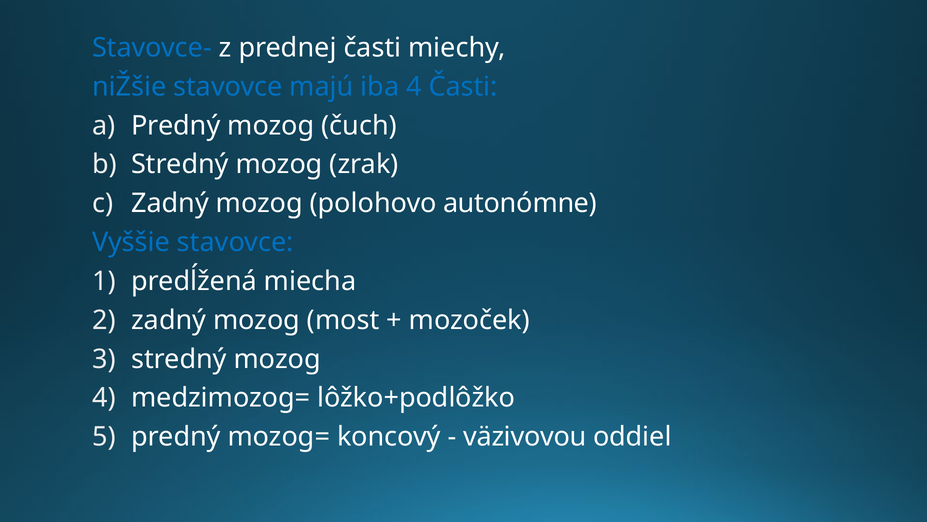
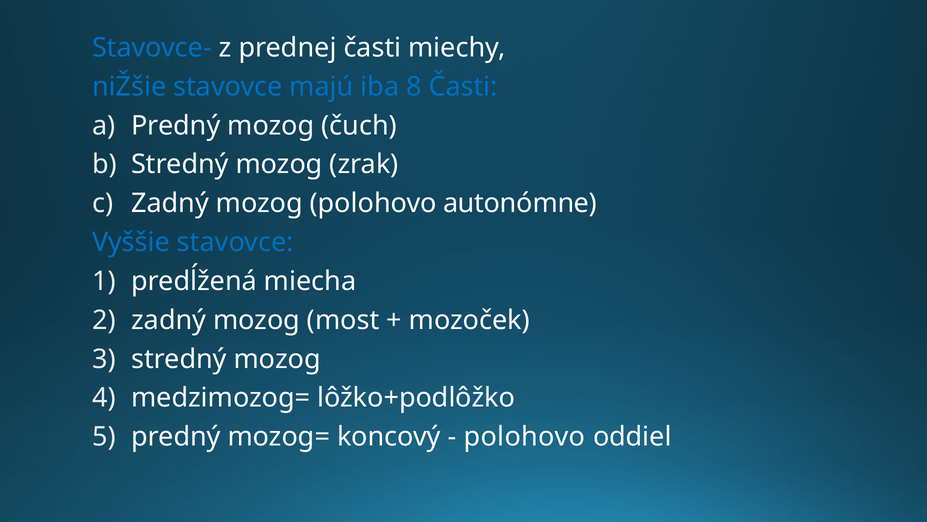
iba 4: 4 -> 8 (414, 87)
väzivovou: väzivovou -> polohovo (525, 436)
